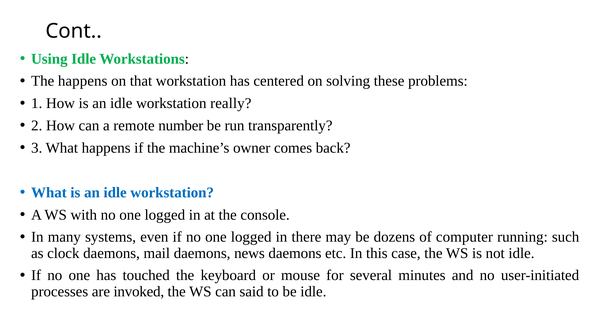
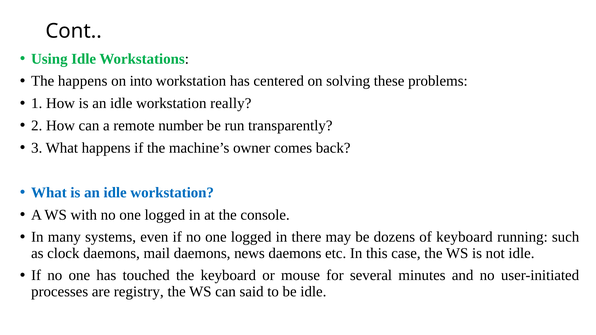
that: that -> into (141, 81)
of computer: computer -> keyboard (464, 237)
invoked: invoked -> registry (139, 292)
